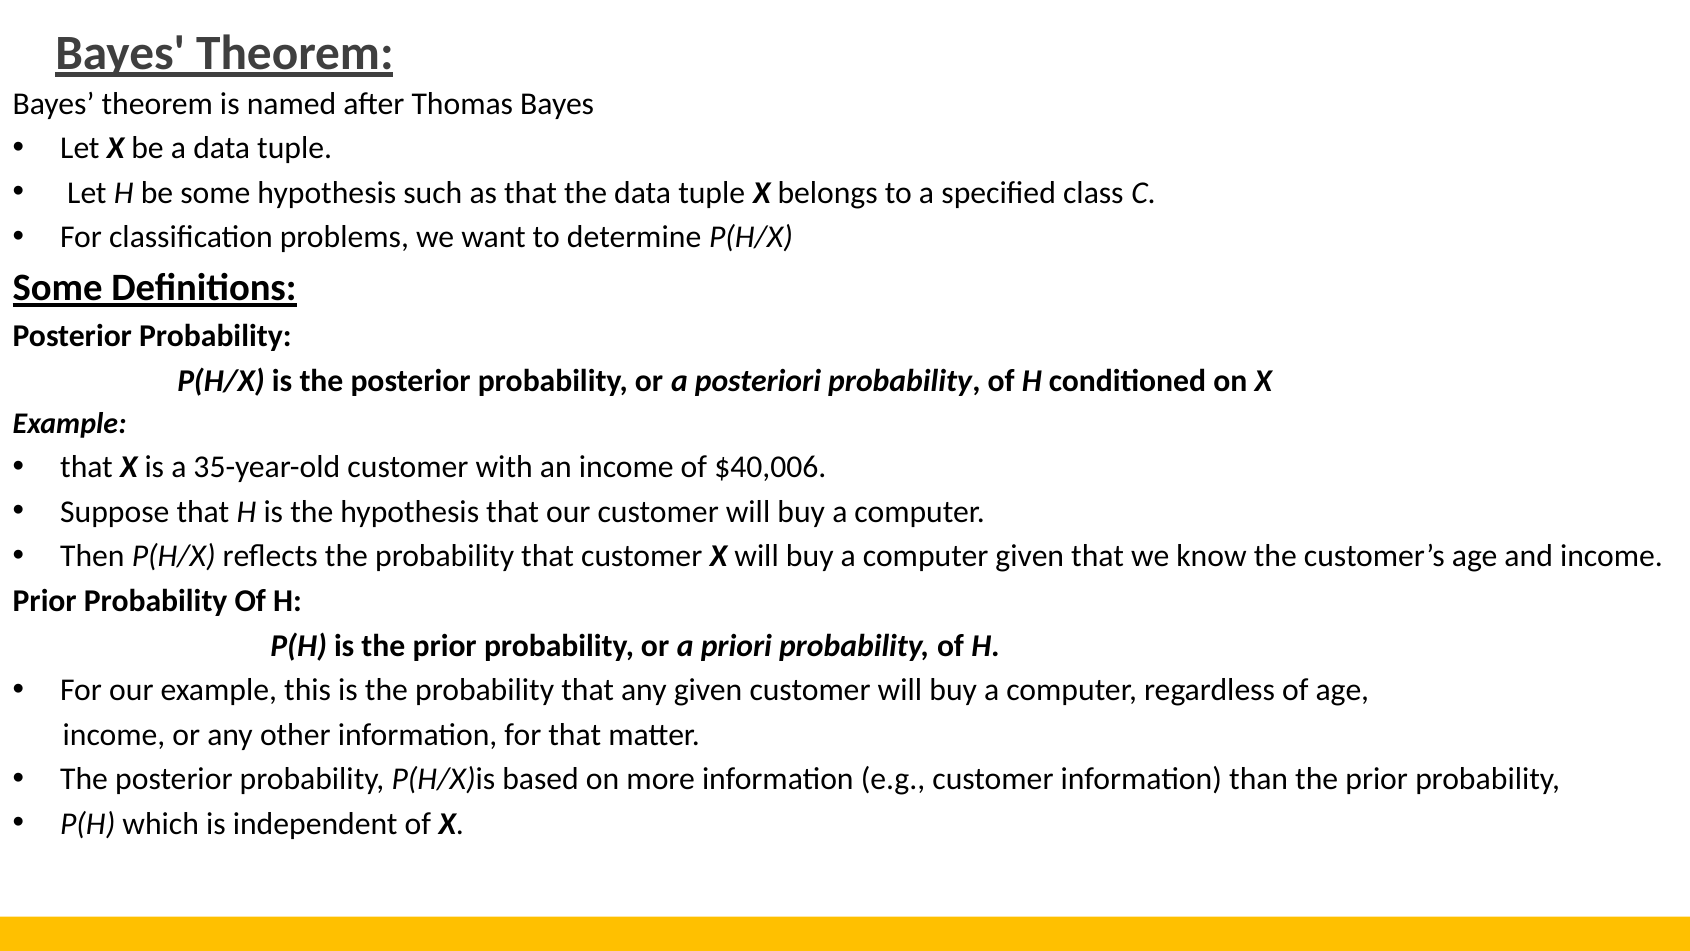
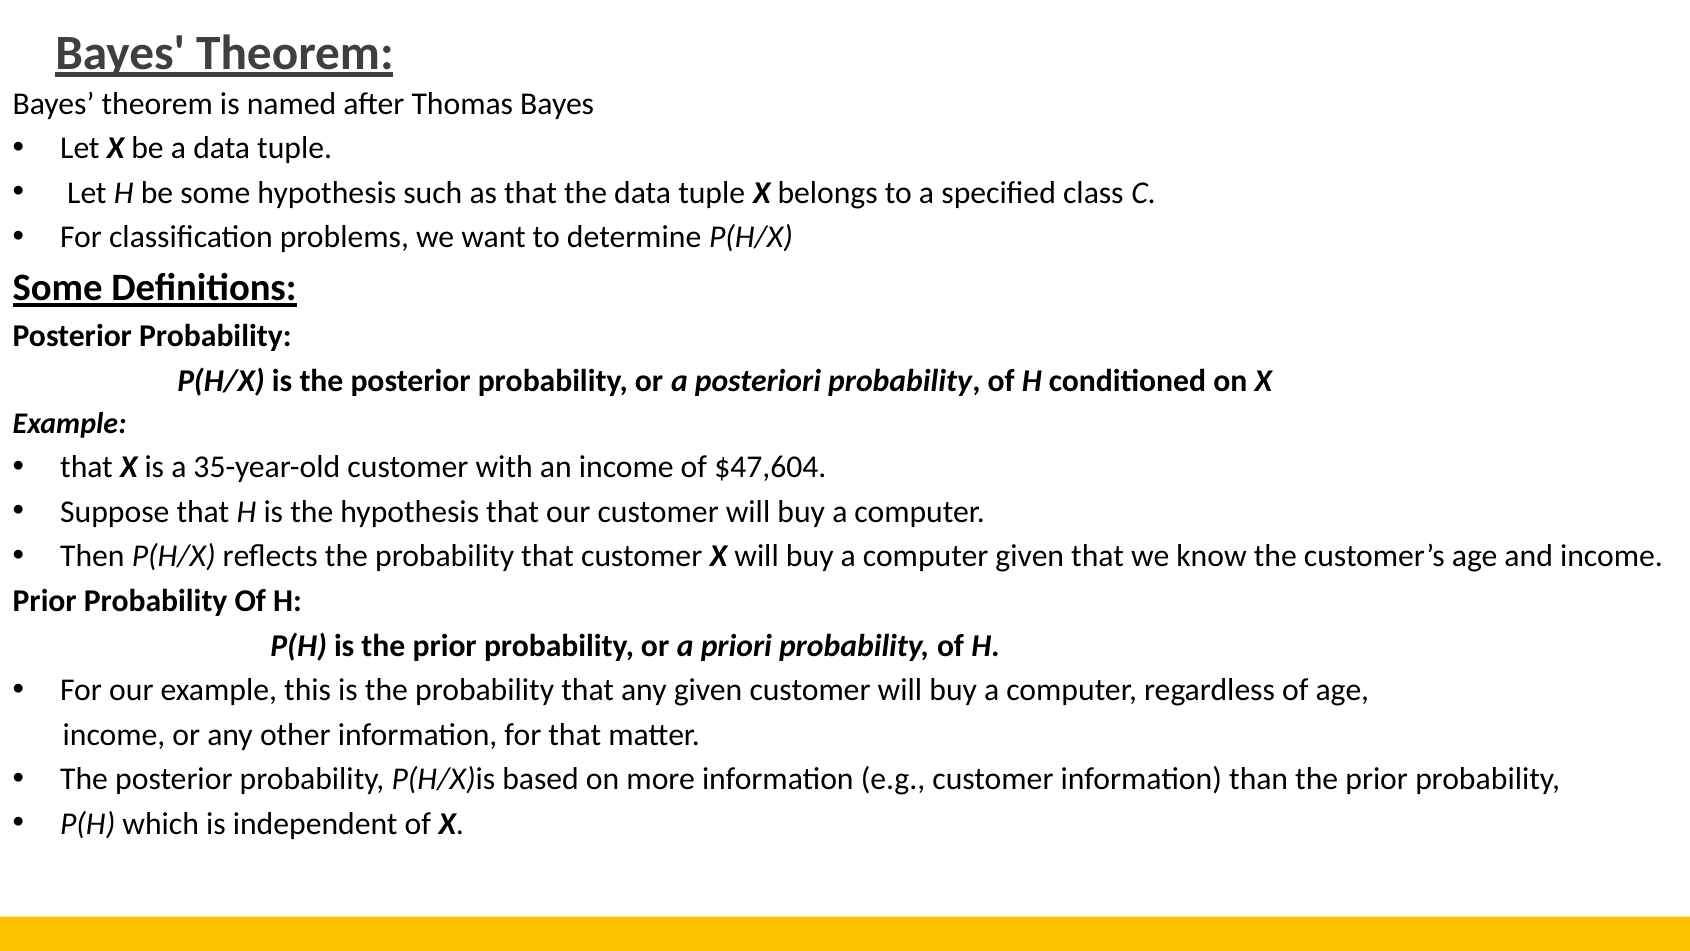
$40,006: $40,006 -> $47,604 (770, 467)
